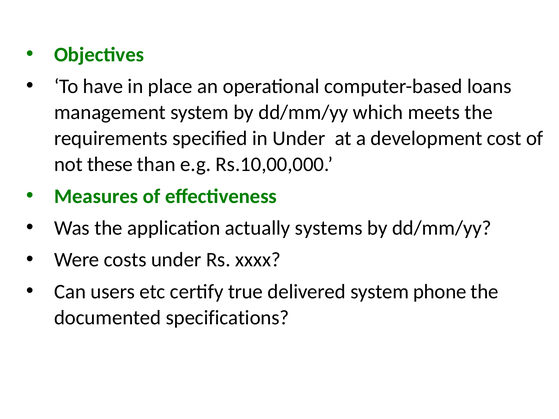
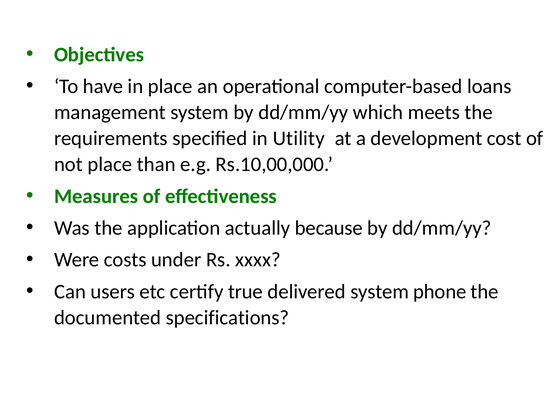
in Under: Under -> Utility (299, 139)
not these: these -> place (110, 165)
systems: systems -> because (329, 228)
